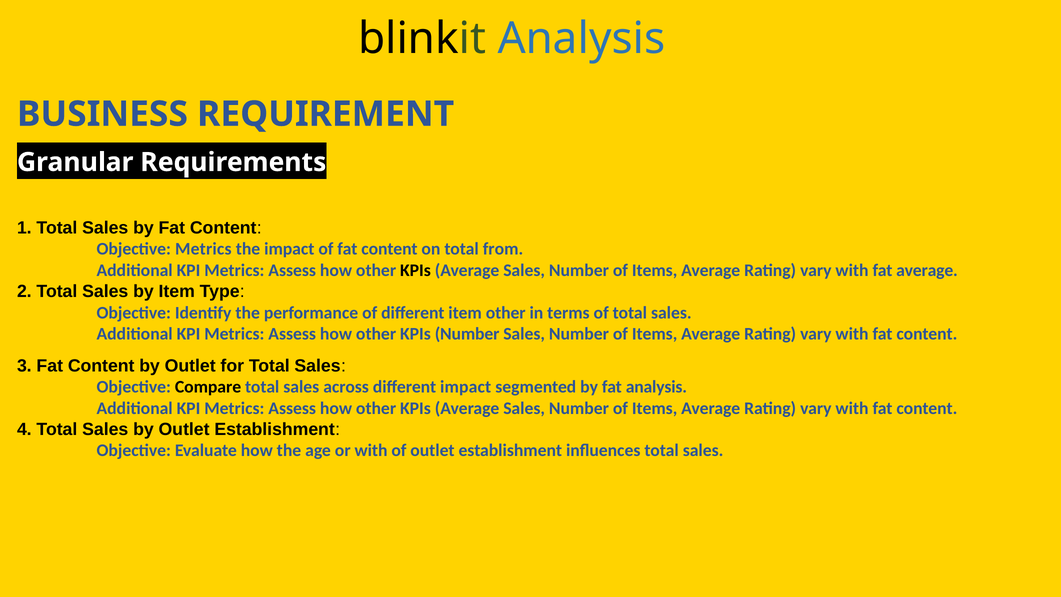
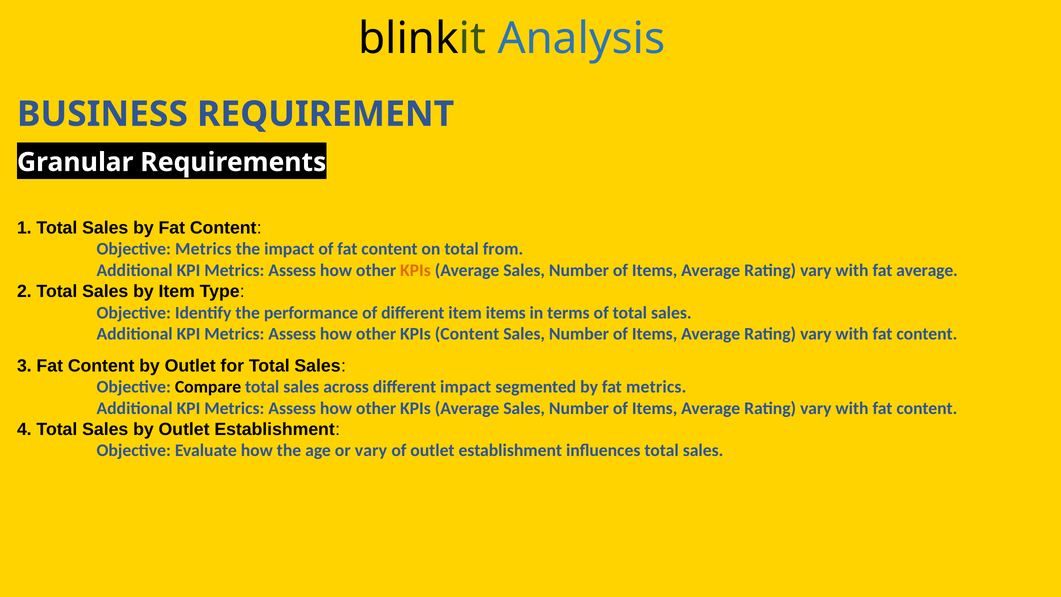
KPIs colour: black -> orange (415, 270)
item other: other -> items (506, 313)
KPIs Number: Number -> Content (467, 334)
fat analysis: analysis -> metrics (656, 387)
or with: with -> vary (371, 450)
